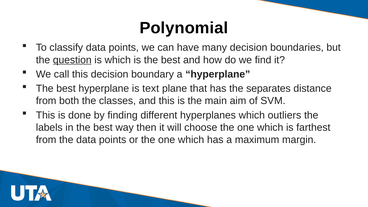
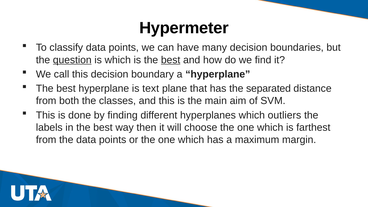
Polynomial: Polynomial -> Hypermeter (184, 28)
best underline: none -> present (171, 60)
separates: separates -> separated (268, 89)
